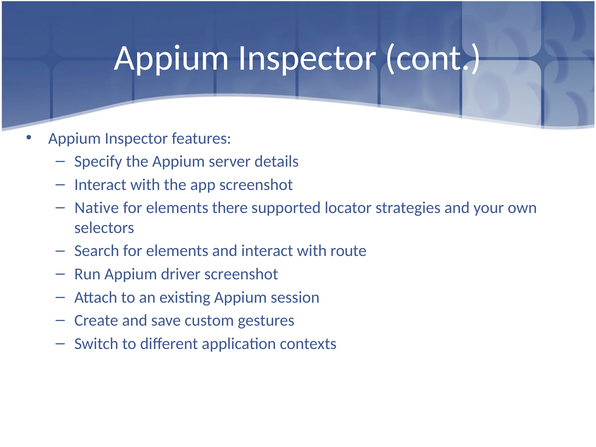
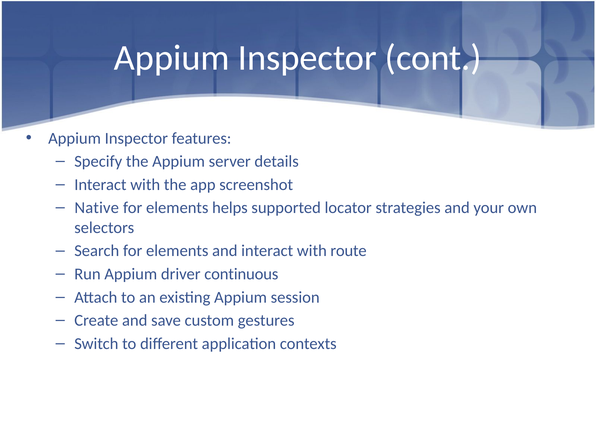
there: there -> helps (230, 208)
driver screenshot: screenshot -> continuous (241, 274)
